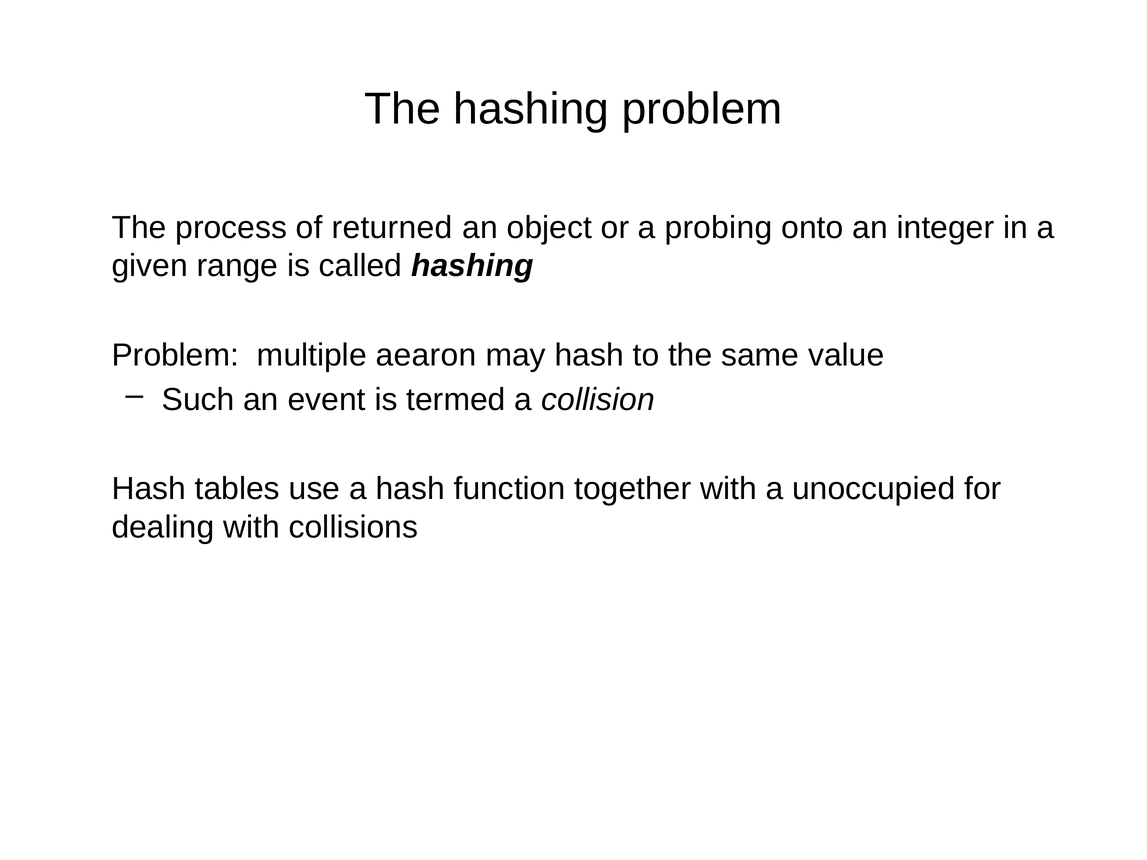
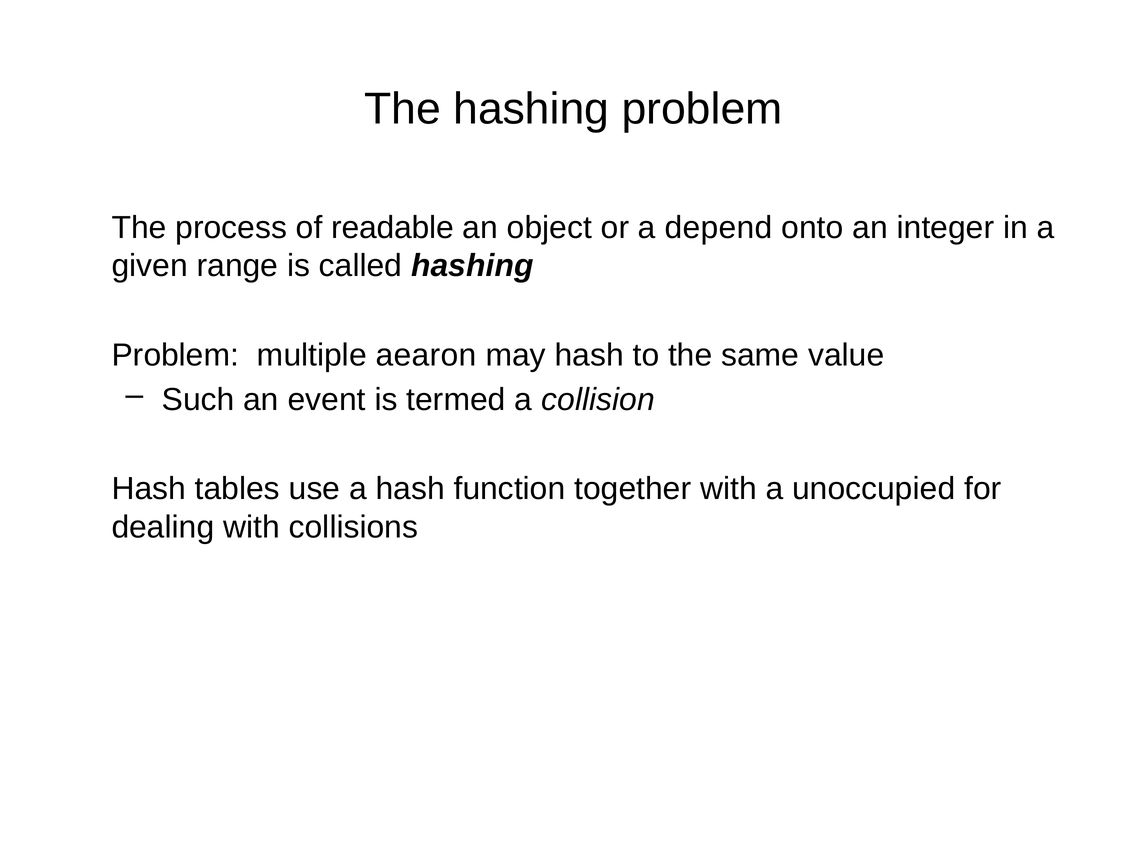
returned: returned -> readable (393, 228)
probing: probing -> depend (718, 228)
